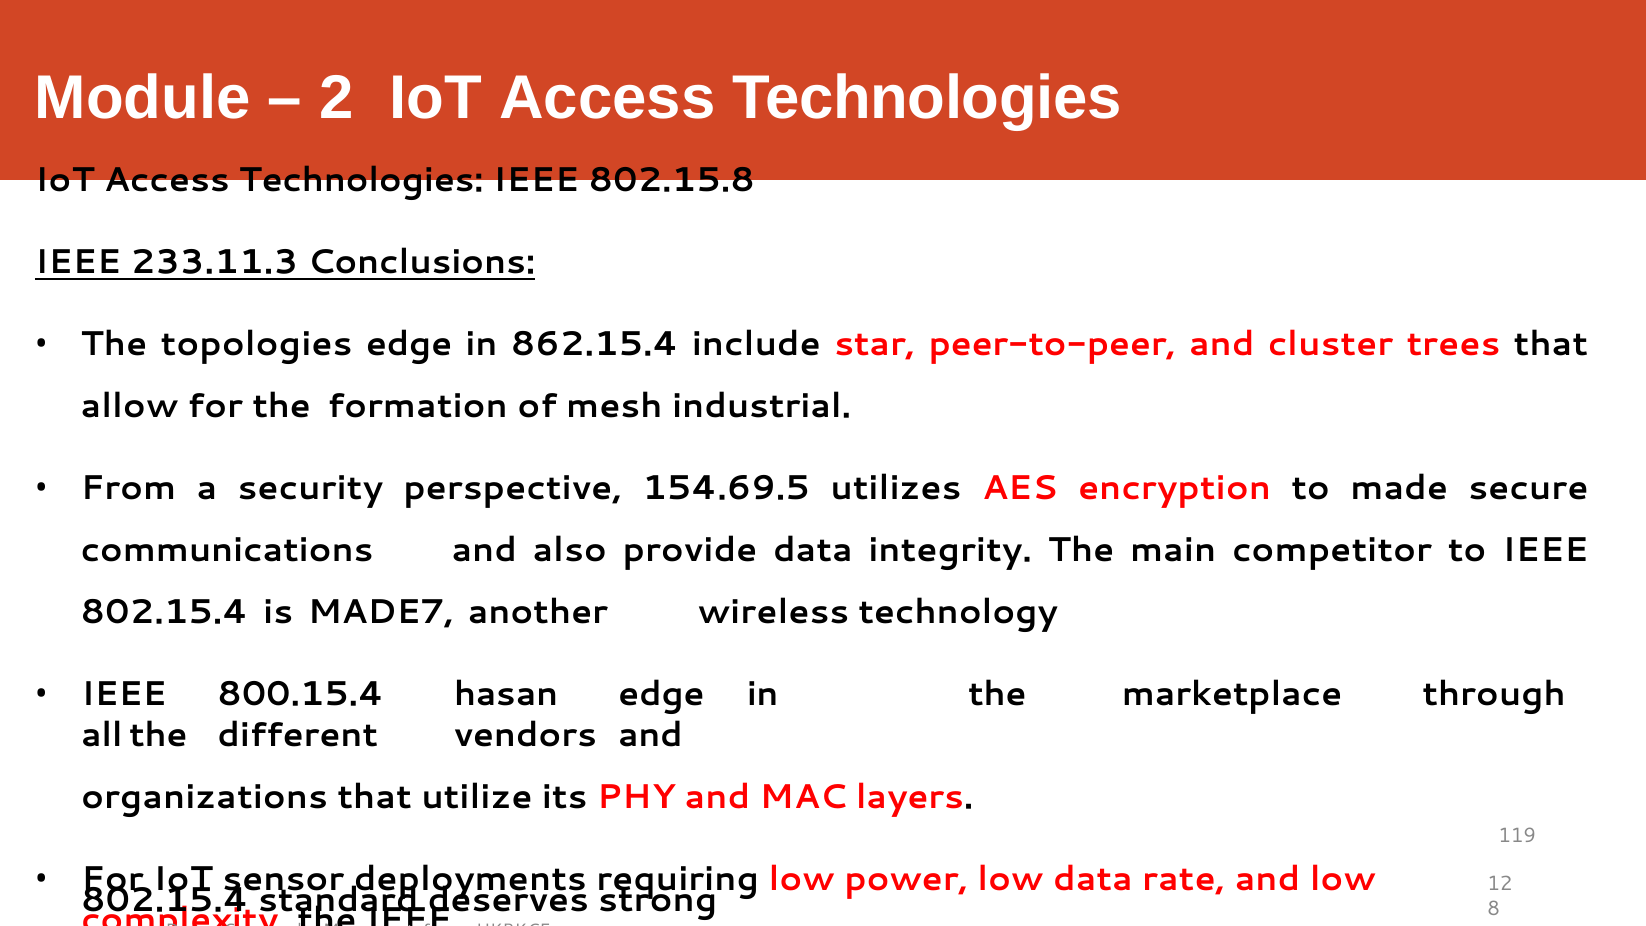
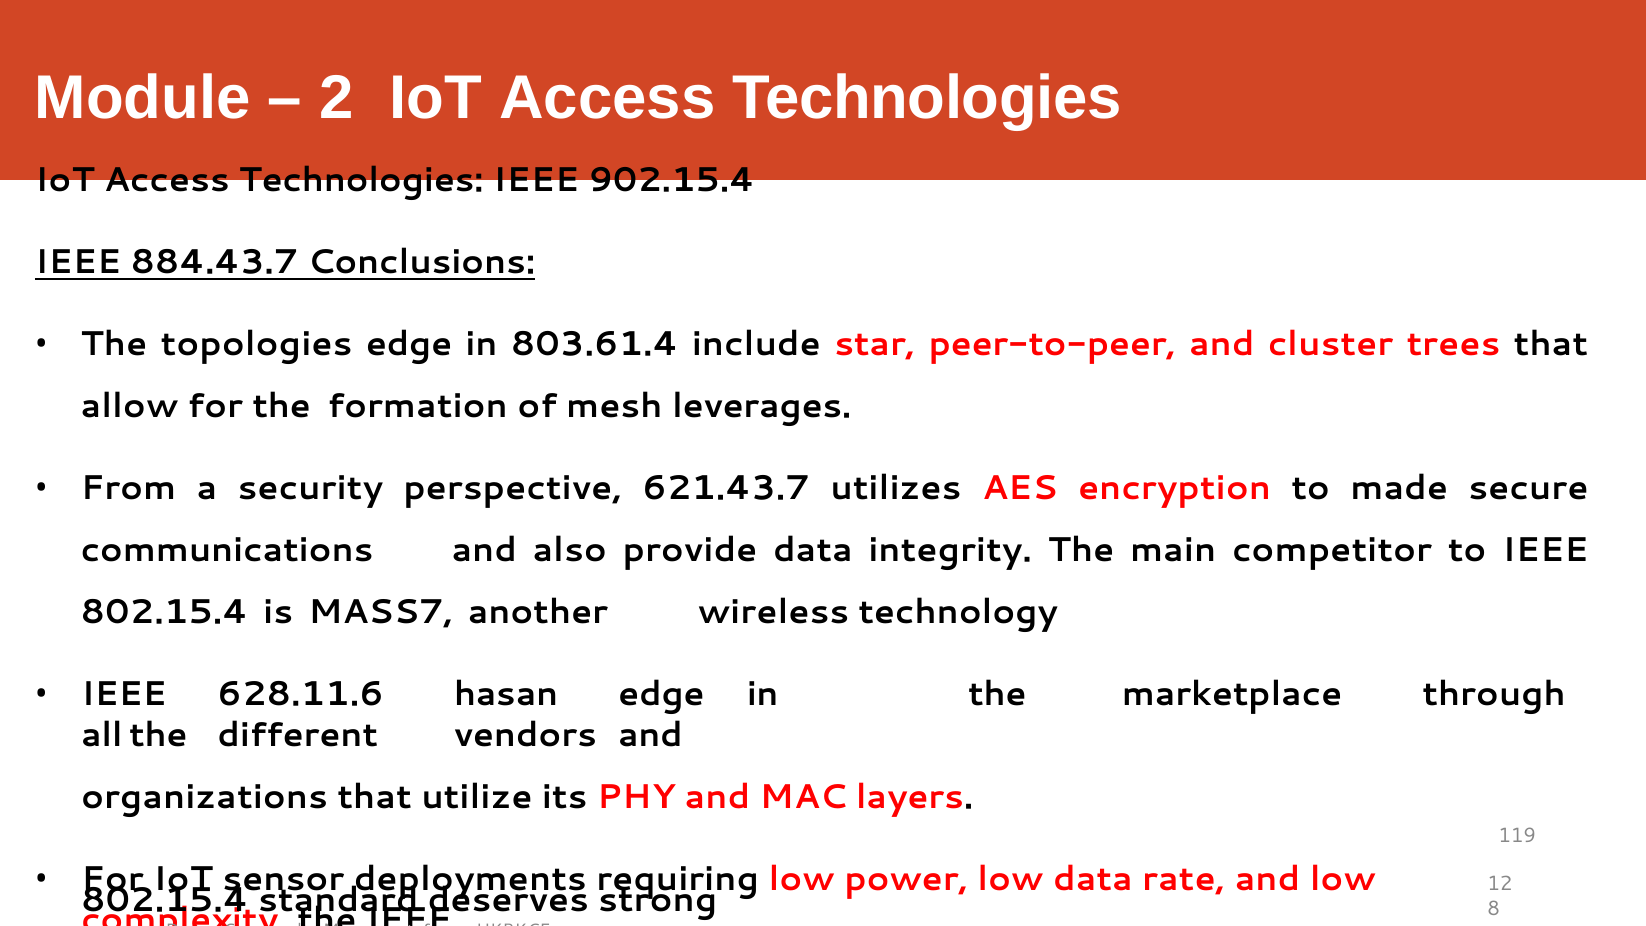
802.15.8: 802.15.8 -> 902.15.4 (672, 180)
233.11.3: 233.11.3 -> 884.43.7 (214, 262)
862.15.4: 862.15.4 -> 803.61.4 (595, 344)
industrial: industrial -> leverages (762, 406)
154.69.5: 154.69.5 -> 621.43.7 (726, 488)
MADE7: MADE7 -> MASS7 (381, 612)
800.15.4: 800.15.4 -> 628.11.6 (301, 694)
